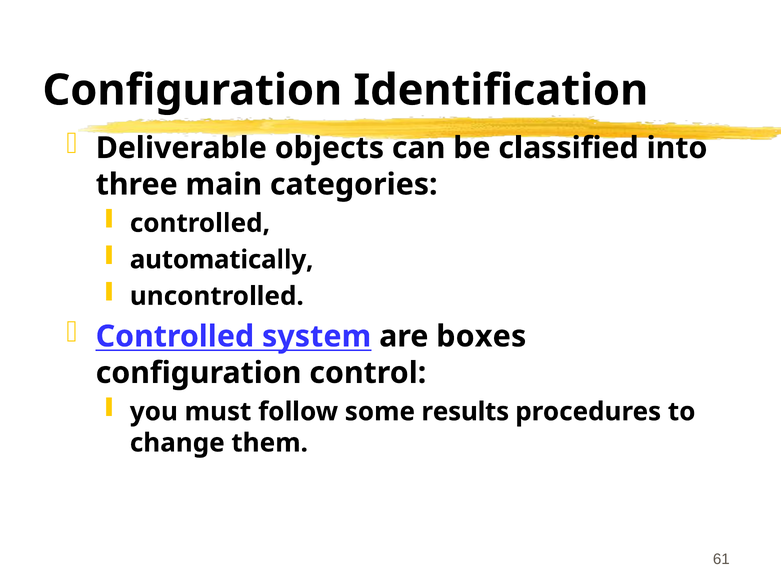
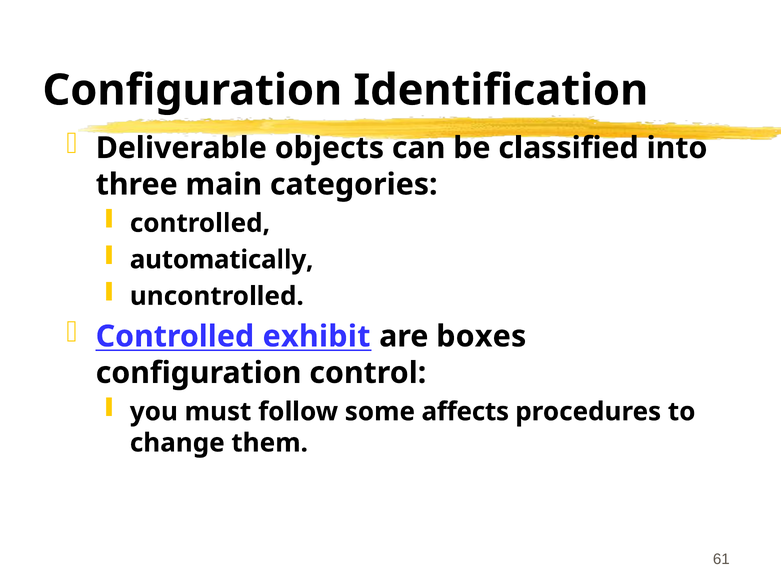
system: system -> exhibit (317, 336)
results: results -> affects (465, 411)
